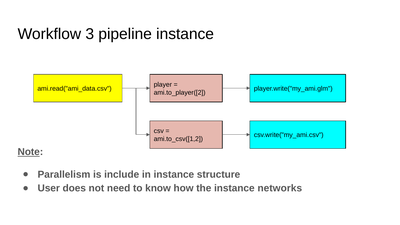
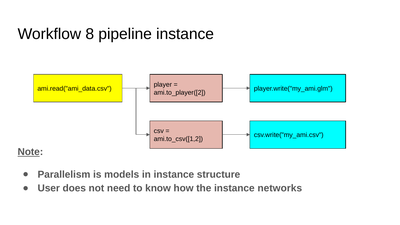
3: 3 -> 8 (90, 34)
include: include -> models (122, 174)
